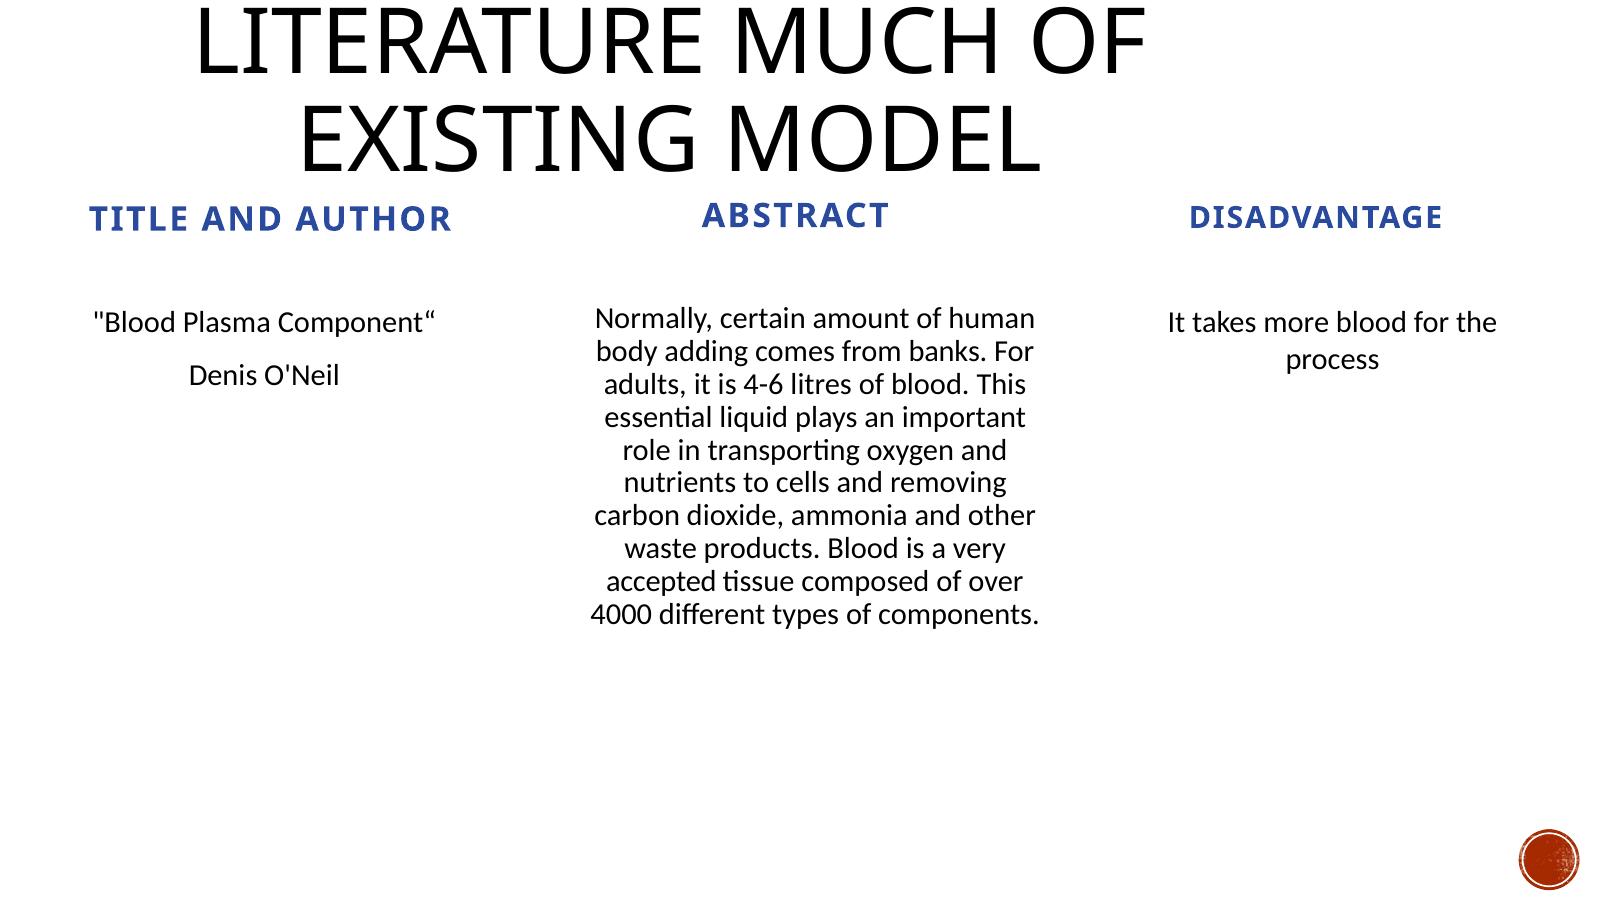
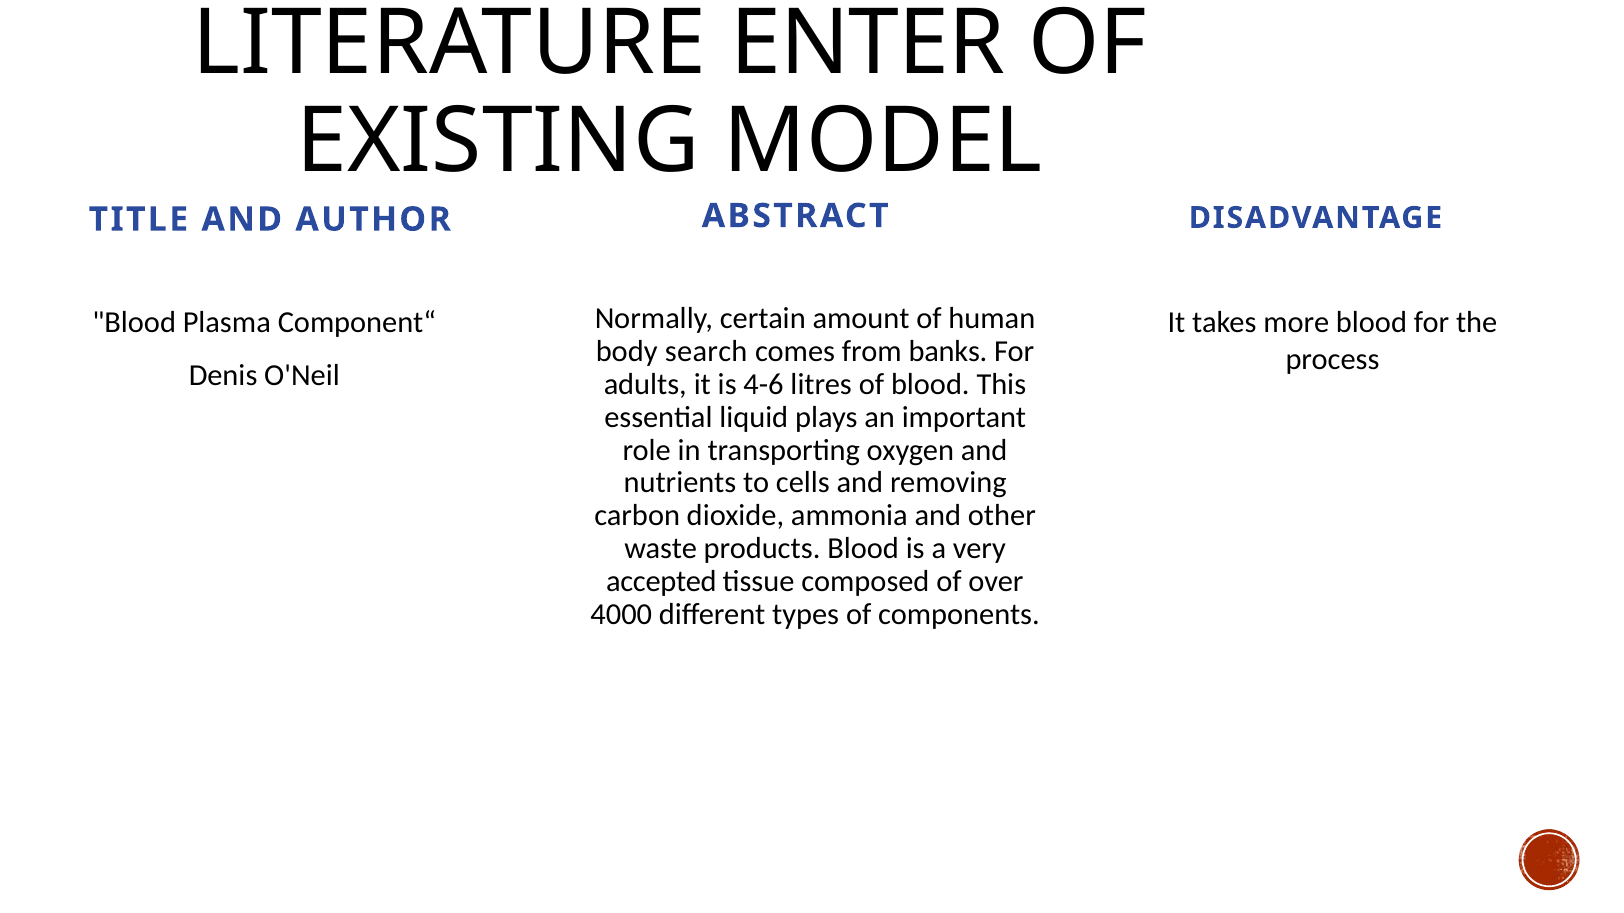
MUCH: MUCH -> ENTER (868, 43)
adding: adding -> search (706, 352)
